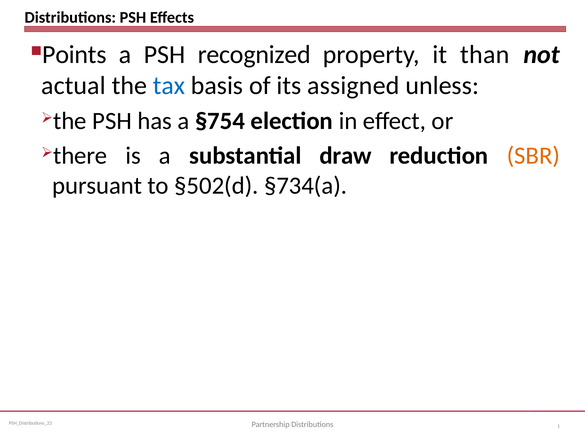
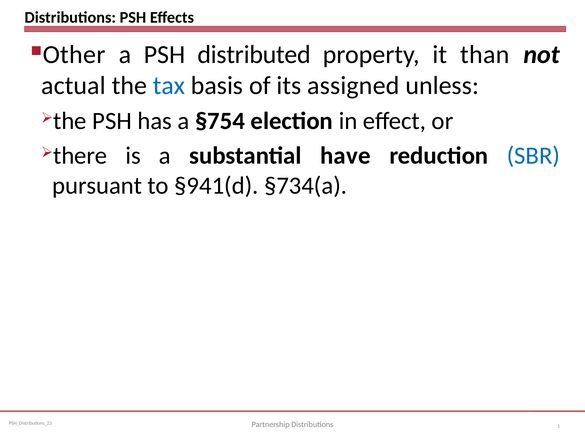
Points: Points -> Other (74, 54)
recognized: recognized -> distributed (254, 54)
draw: draw -> have (345, 156)
SBR colour: orange -> blue (533, 156)
§502(d: §502(d -> §941(d (216, 185)
